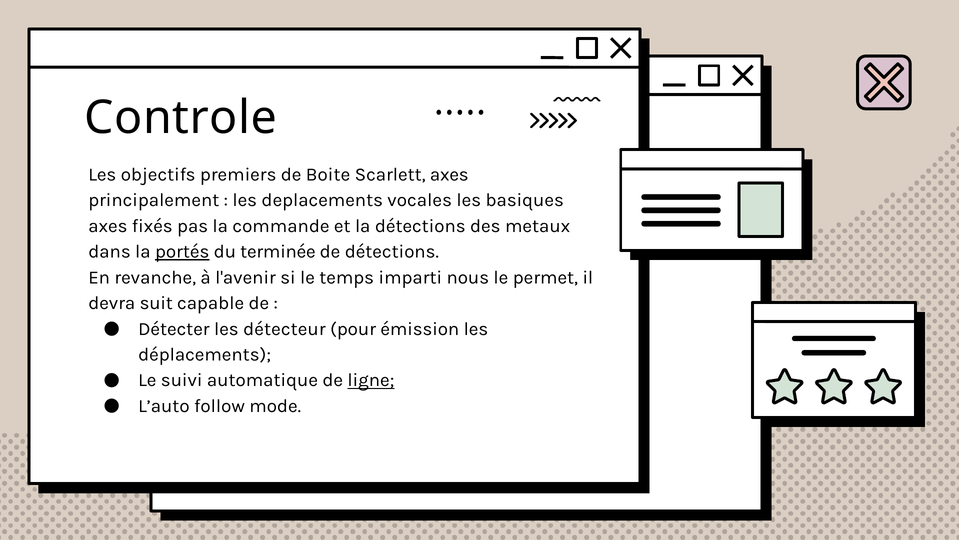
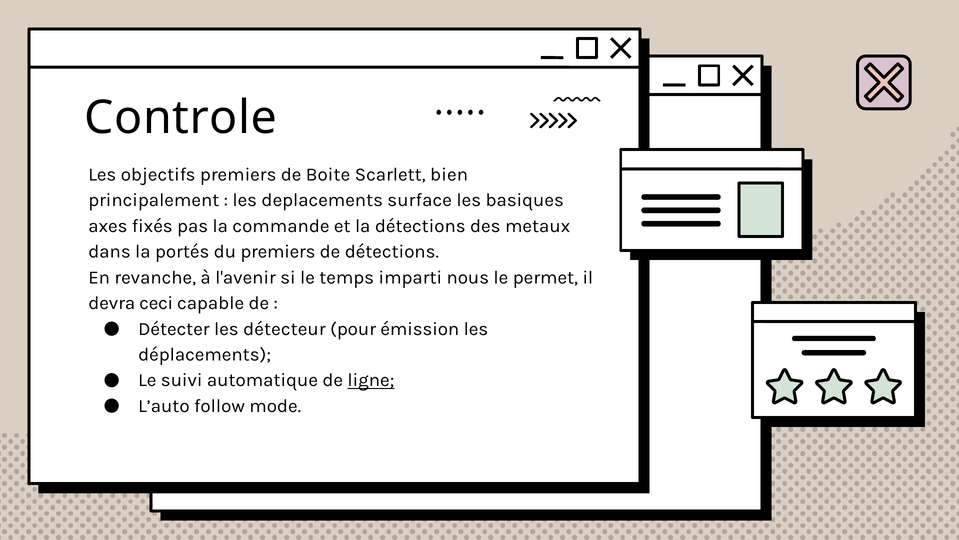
Scarlett axes: axes -> bien (449, 174)
vocales: vocales -> surface (420, 200)
portés underline: present -> none (182, 251)
du terminée: terminée -> premiers (278, 251)
suit: suit -> ceci (156, 303)
